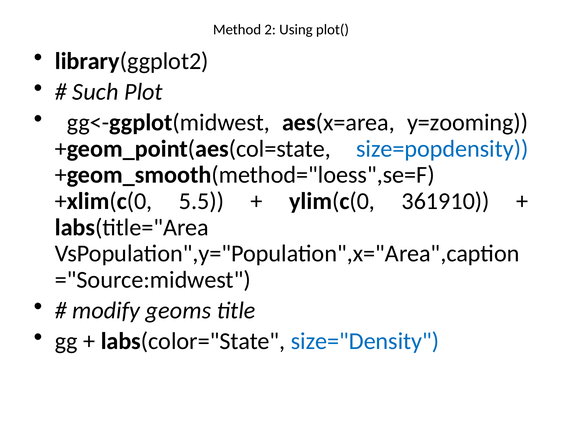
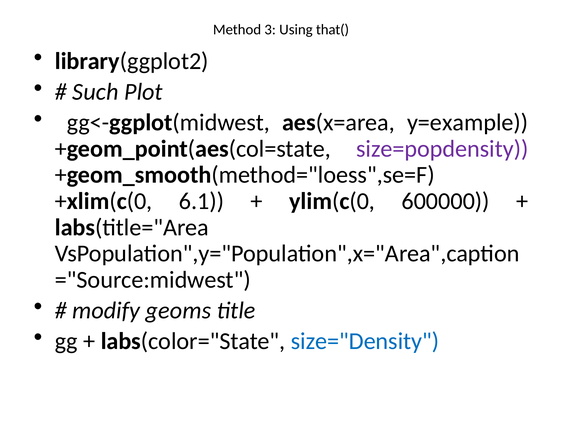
2: 2 -> 3 (270, 30)
plot(: plot( -> that( (333, 30)
y=zooming: y=zooming -> y=example (468, 122)
size=popdensity colour: blue -> purple (442, 149)
5.5: 5.5 -> 6.1 (201, 201)
361910: 361910 -> 600000 (446, 201)
